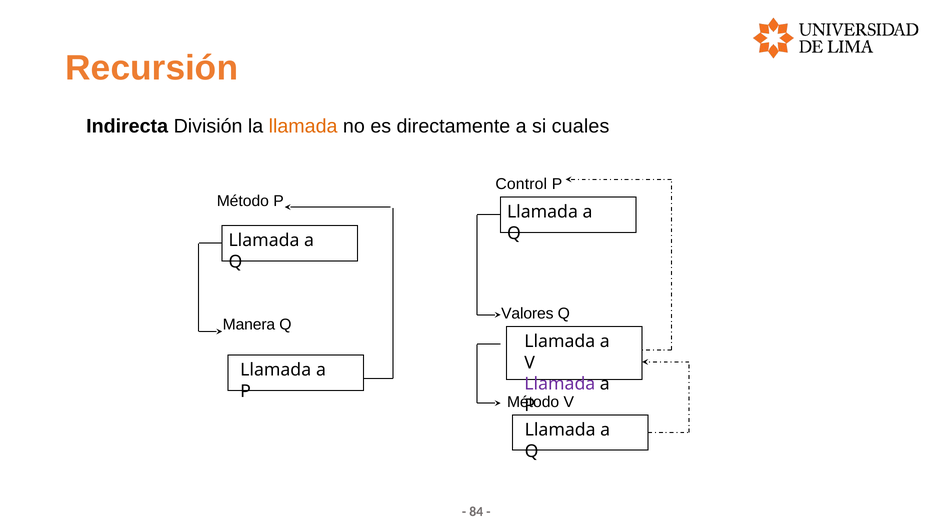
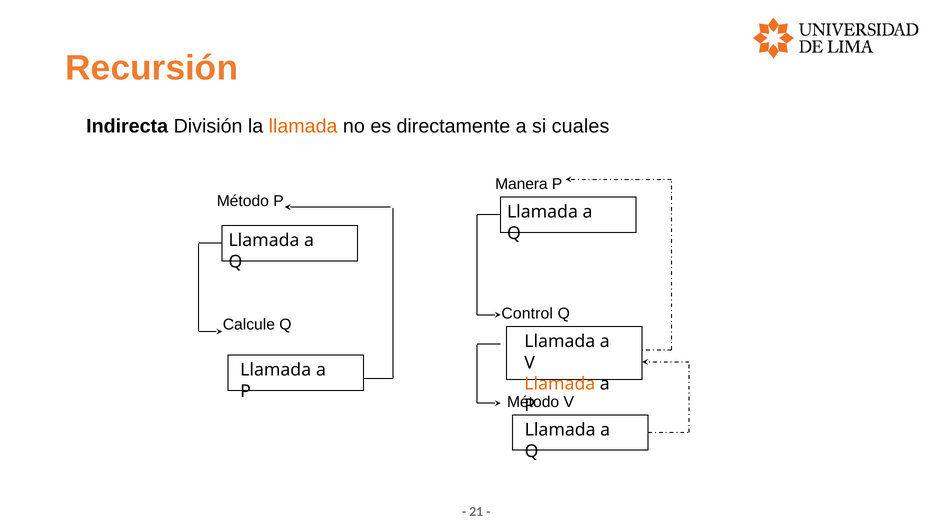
Control: Control -> Manera (521, 184)
Valores: Valores -> Control (527, 314)
Manera: Manera -> Calcule (249, 325)
Llamada colour: purple -> orange (560, 384)
84: 84 -> 21 (476, 512)
